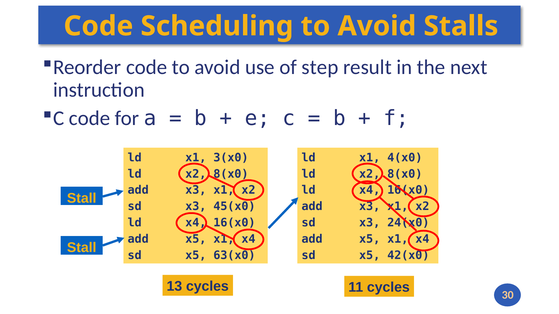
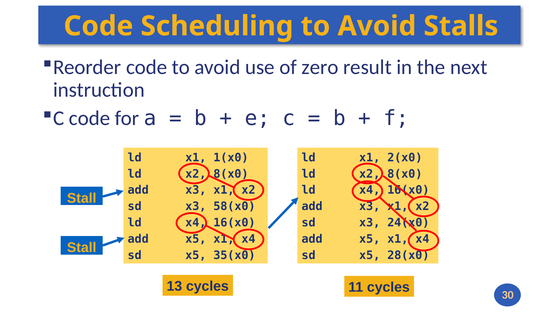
step: step -> zero (320, 67)
3(x0: 3(x0 -> 1(x0 (231, 158)
4(x0: 4(x0 -> 2(x0 (405, 158)
45(x0: 45(x0 -> 58(x0 (234, 207)
63(x0: 63(x0 -> 35(x0 (234, 256)
42(x0: 42(x0 -> 28(x0 (408, 256)
